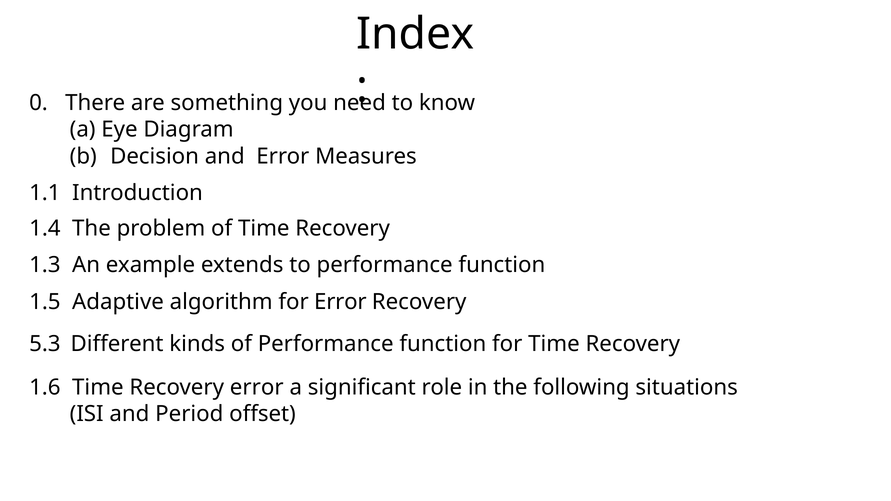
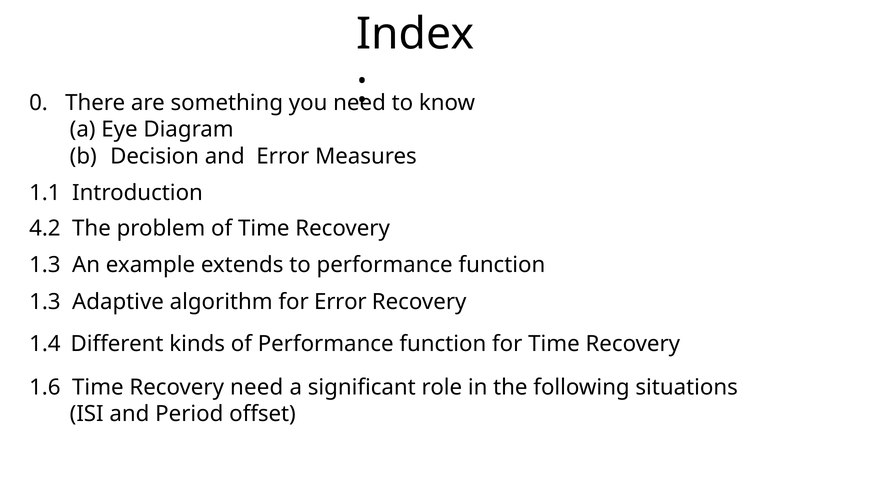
1.4: 1.4 -> 4.2 (45, 228)
1.5: 1.5 -> 1.3 (45, 302)
5.3: 5.3 -> 1.4 (45, 344)
Recovery error: error -> need (257, 387)
